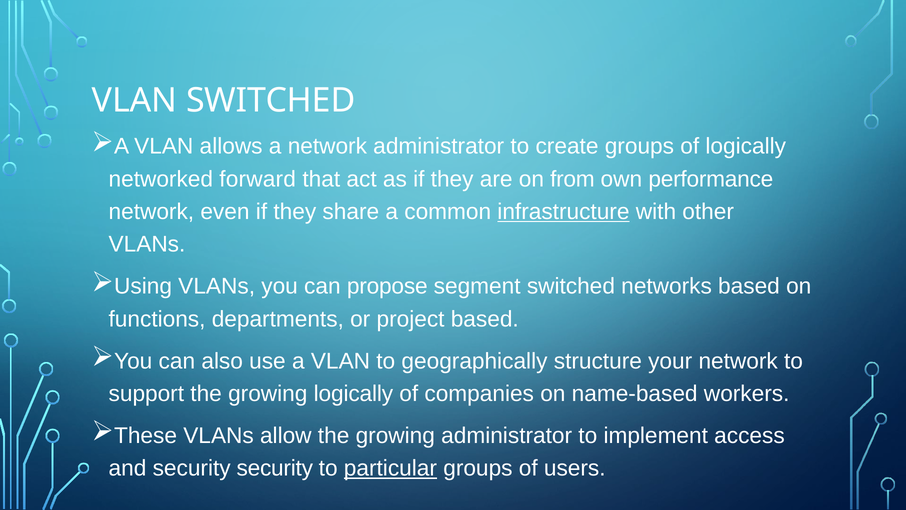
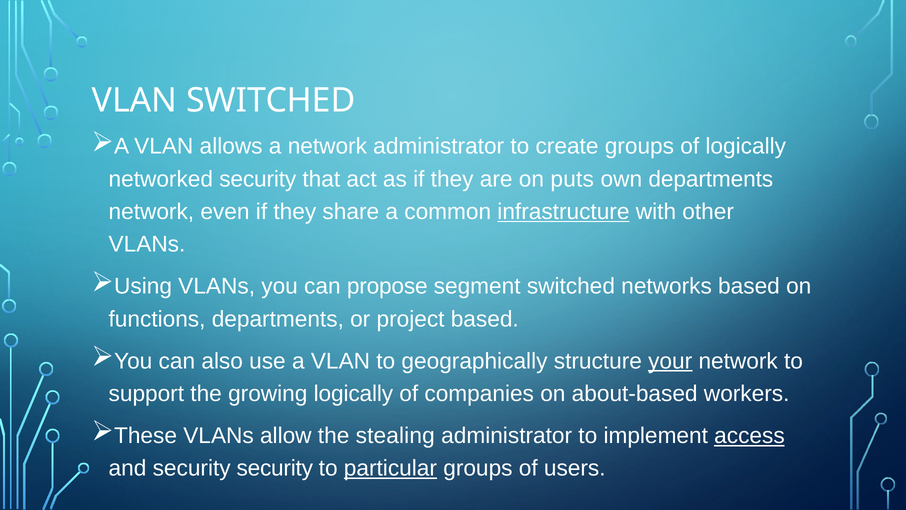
networked forward: forward -> security (258, 179)
from: from -> puts (572, 179)
own performance: performance -> departments (711, 179)
your underline: none -> present (670, 361)
name-based: name-based -> about-based (635, 393)
allow the growing: growing -> stealing (395, 436)
access underline: none -> present (749, 436)
